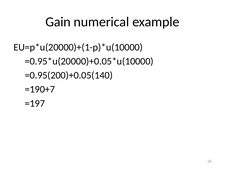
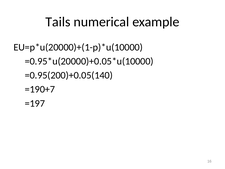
Gain: Gain -> Tails (58, 22)
